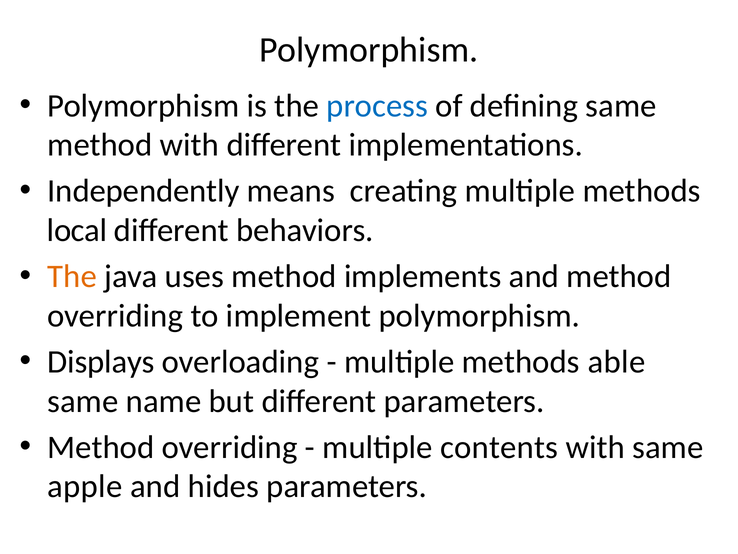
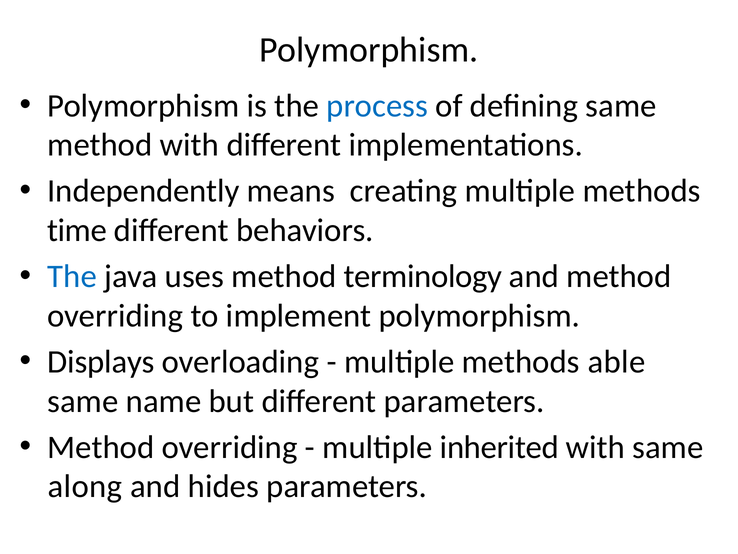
local: local -> time (77, 230)
The colour: orange -> blue (72, 276)
implements: implements -> terminology (423, 276)
contents: contents -> inherited (499, 447)
apple: apple -> along (85, 486)
